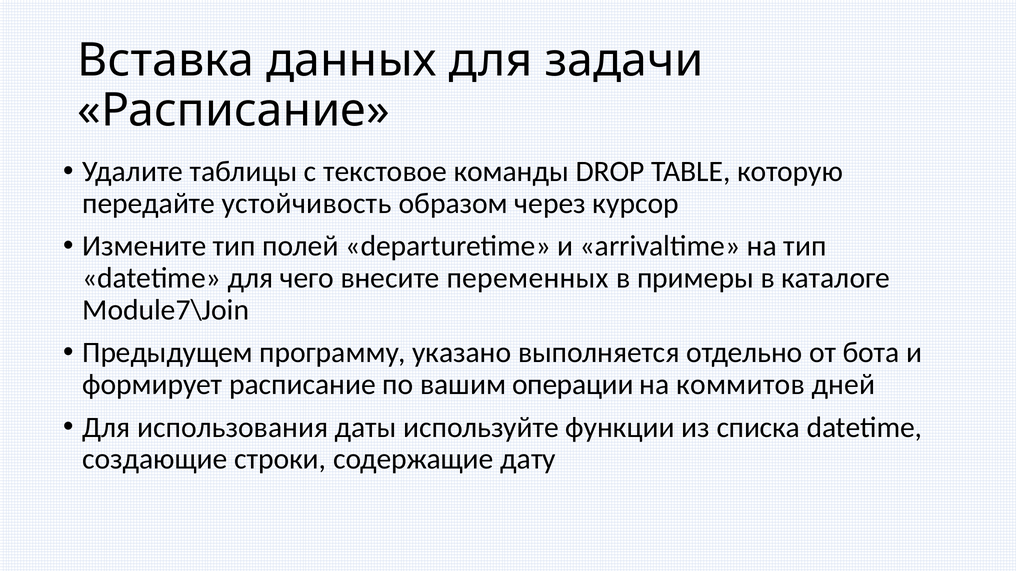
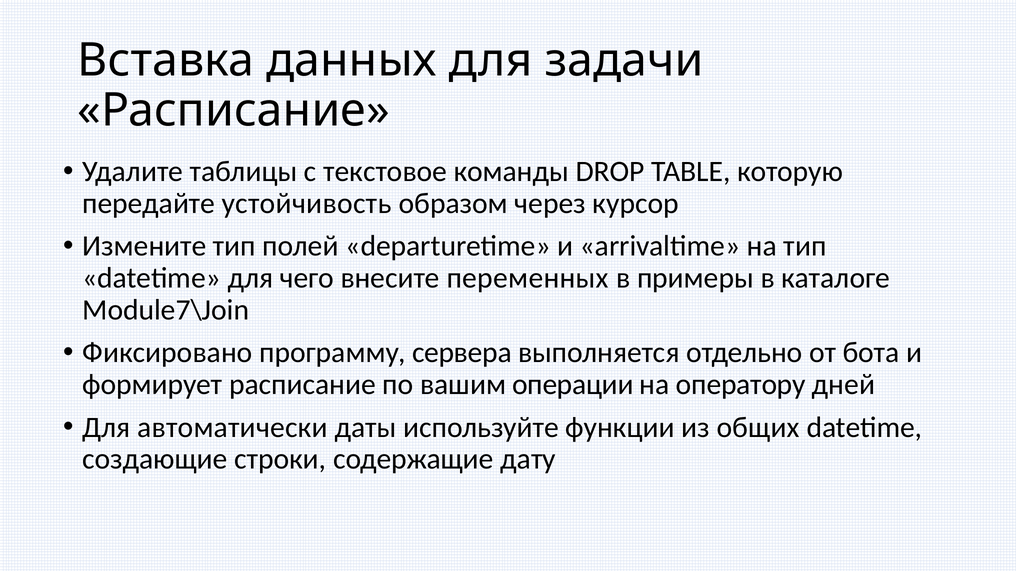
Предыдущем: Предыдущем -> Фиксировано (167, 353)
указано: указано -> сервера (462, 353)
коммитов: коммитов -> оператору (741, 385)
использования: использования -> автоматически (233, 428)
списка: списка -> общих (758, 428)
